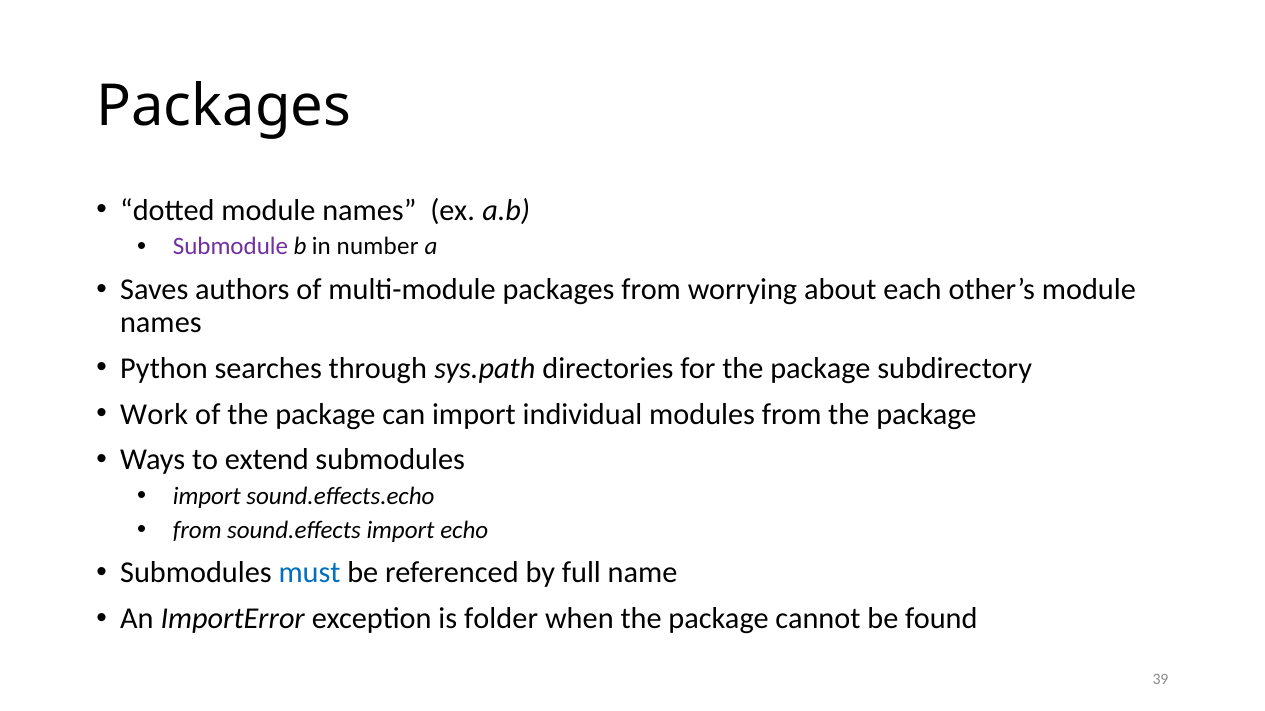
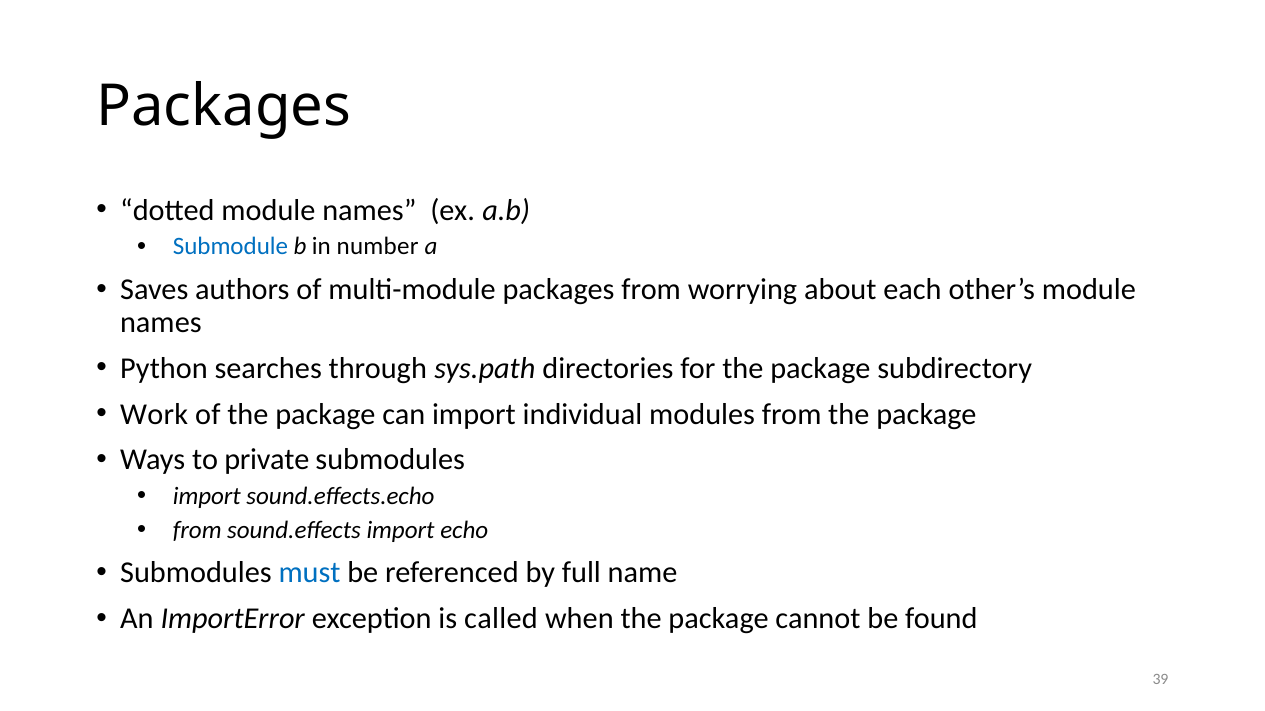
Submodule colour: purple -> blue (230, 247)
extend: extend -> private (267, 460)
folder: folder -> called (501, 619)
